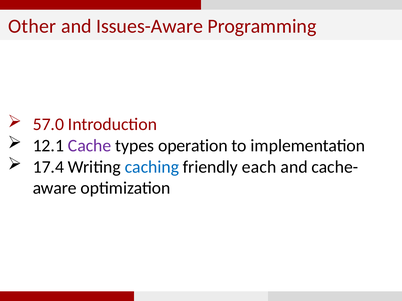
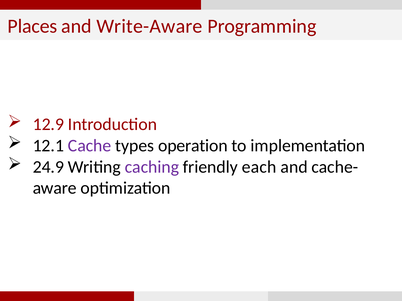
Other: Other -> Places (32, 26)
Issues-Aware: Issues-Aware -> Write-Aware (149, 26)
57.0: 57.0 -> 12.9 (48, 125)
17.4: 17.4 -> 24.9 (48, 167)
caching colour: blue -> purple (152, 167)
